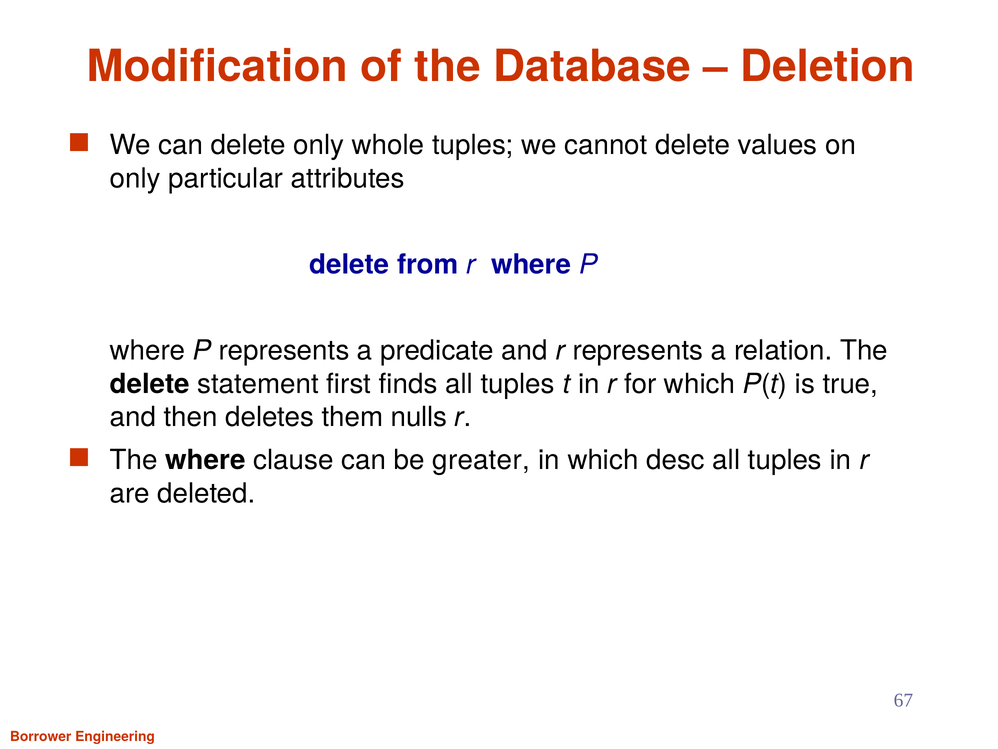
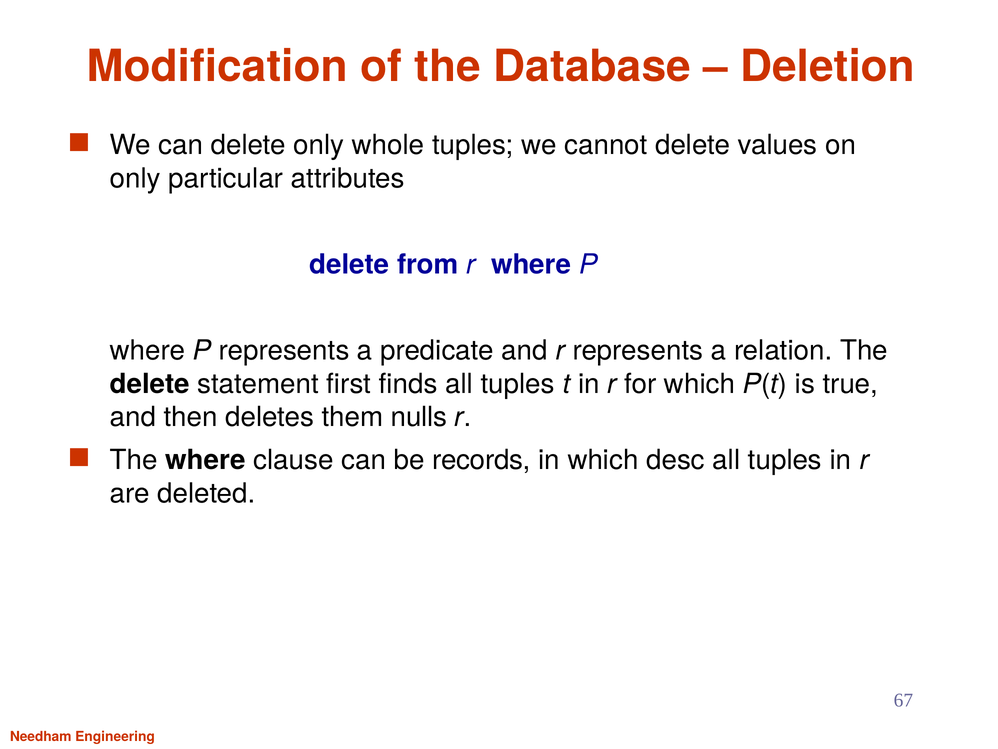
greater: greater -> records (481, 460)
Borrower: Borrower -> Needham (41, 736)
